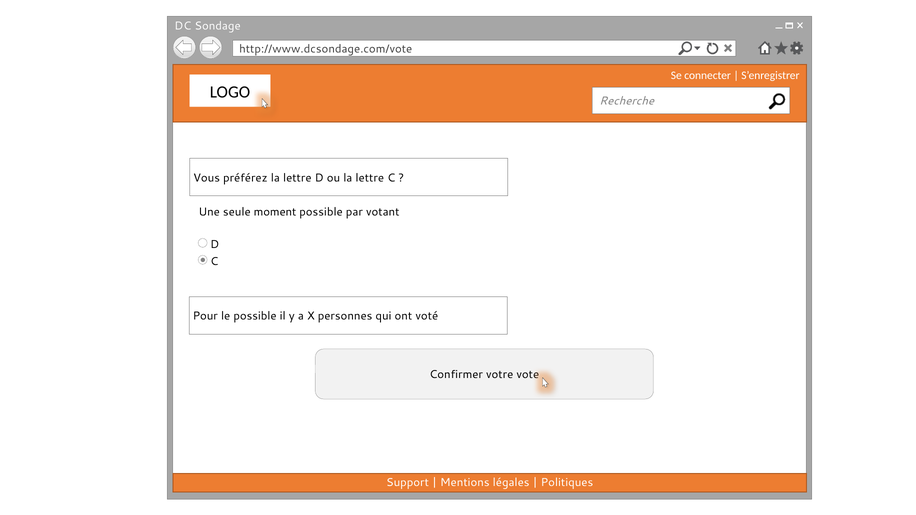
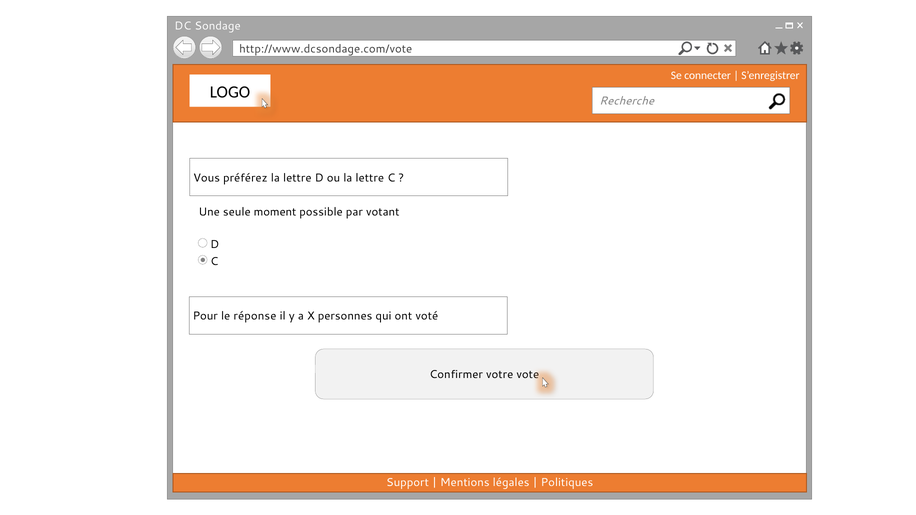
le possible: possible -> réponse (255, 316)
